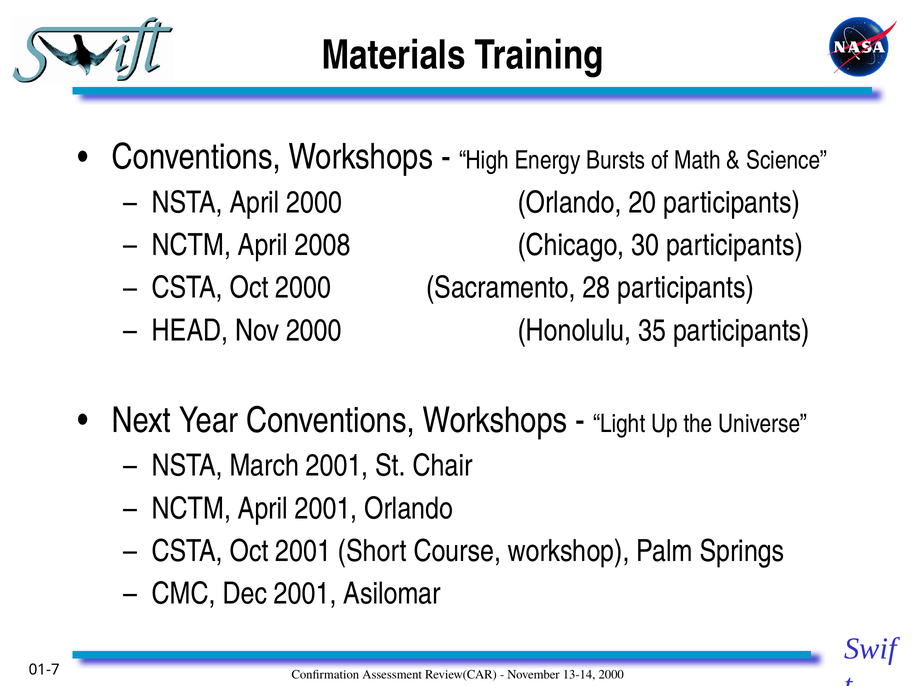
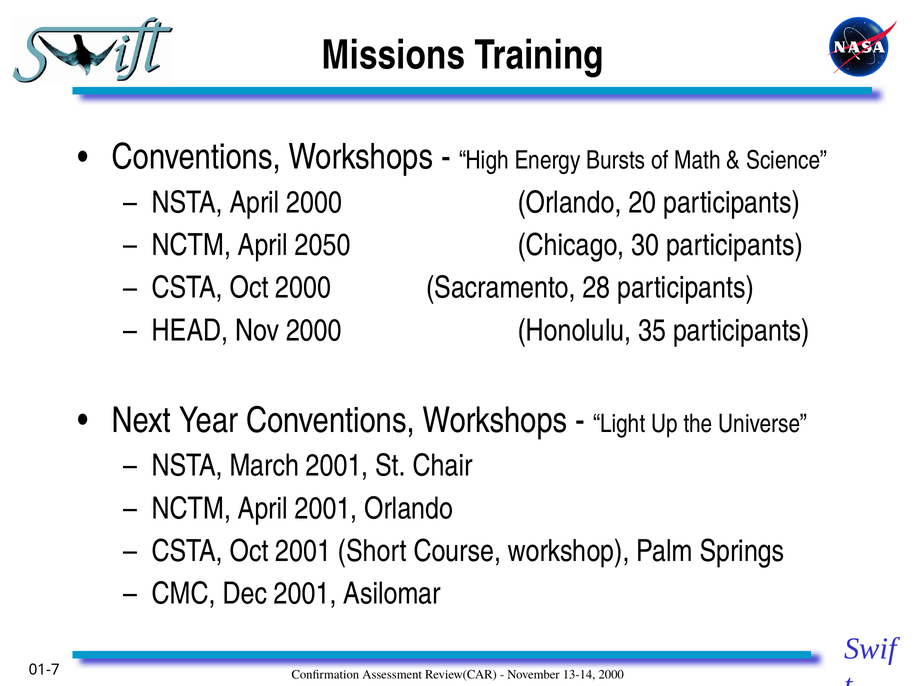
Materials: Materials -> Missions (394, 55)
2008: 2008 -> 2050 (323, 245)
